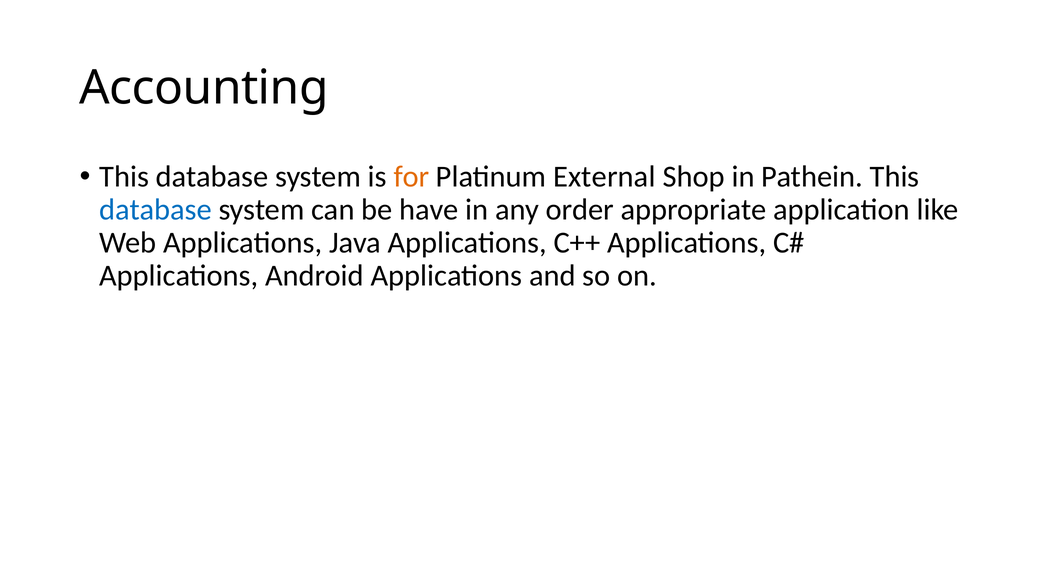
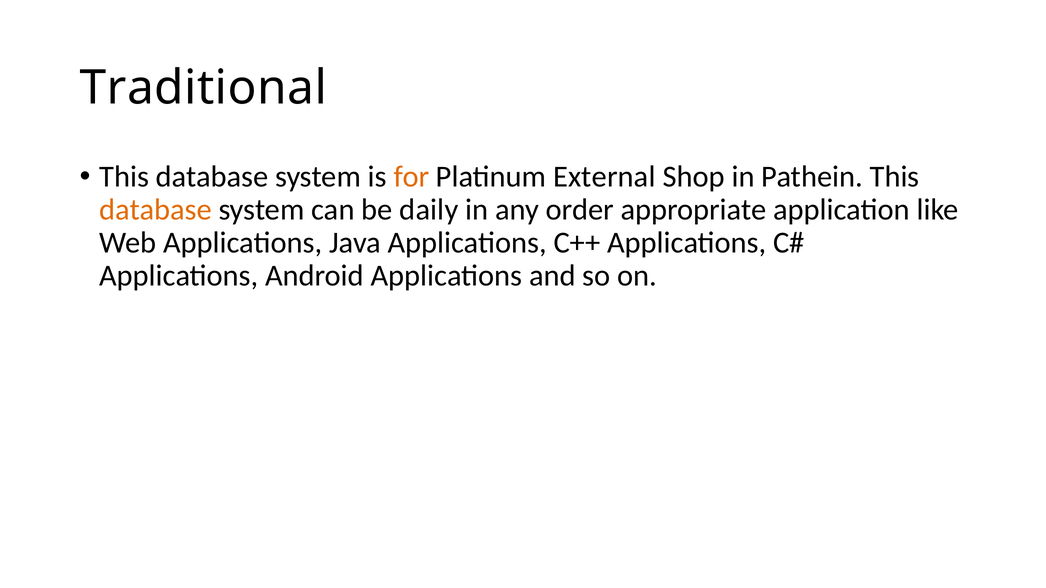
Accounting: Accounting -> Traditional (203, 88)
database colour: blue -> orange (156, 210)
have: have -> daily (429, 210)
